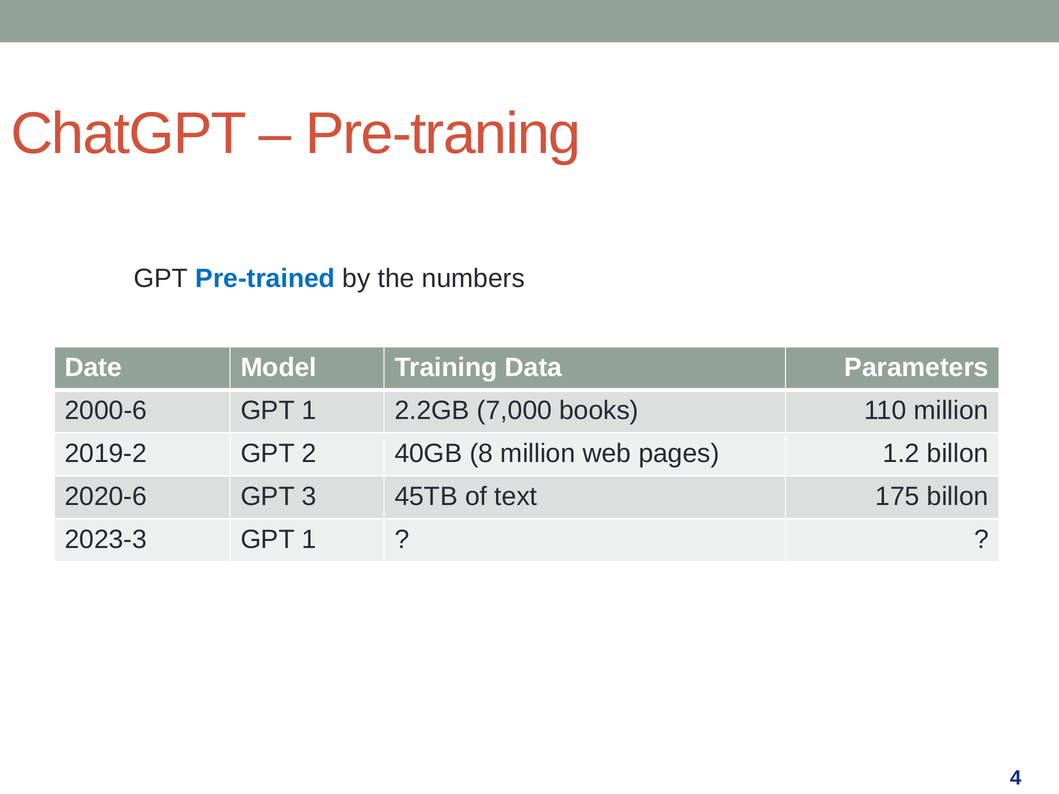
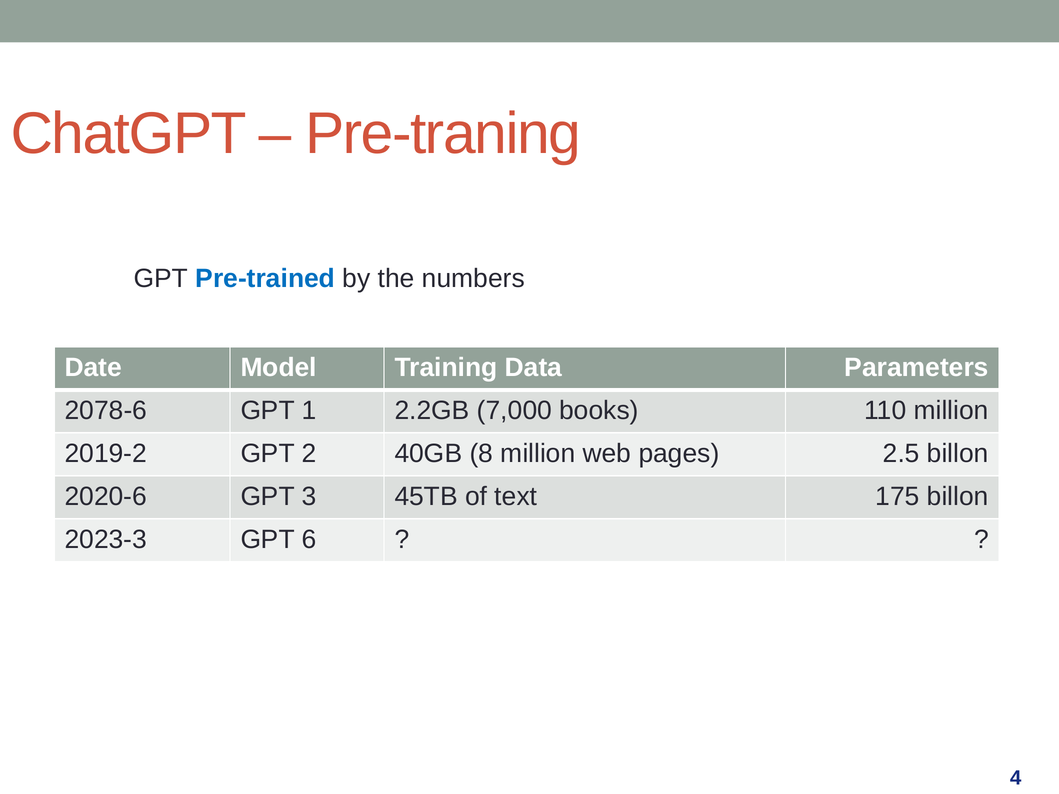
2000-6: 2000-6 -> 2078-6 (106, 411)
1.2: 1.2 -> 2.5 (901, 454)
2023-3 GPT 1: 1 -> 6 (309, 539)
